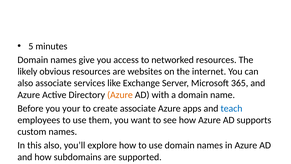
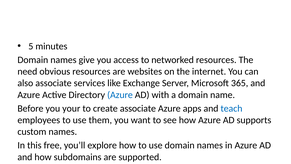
likely: likely -> need (27, 71)
Azure colour: orange -> blue (120, 95)
this also: also -> free (53, 145)
